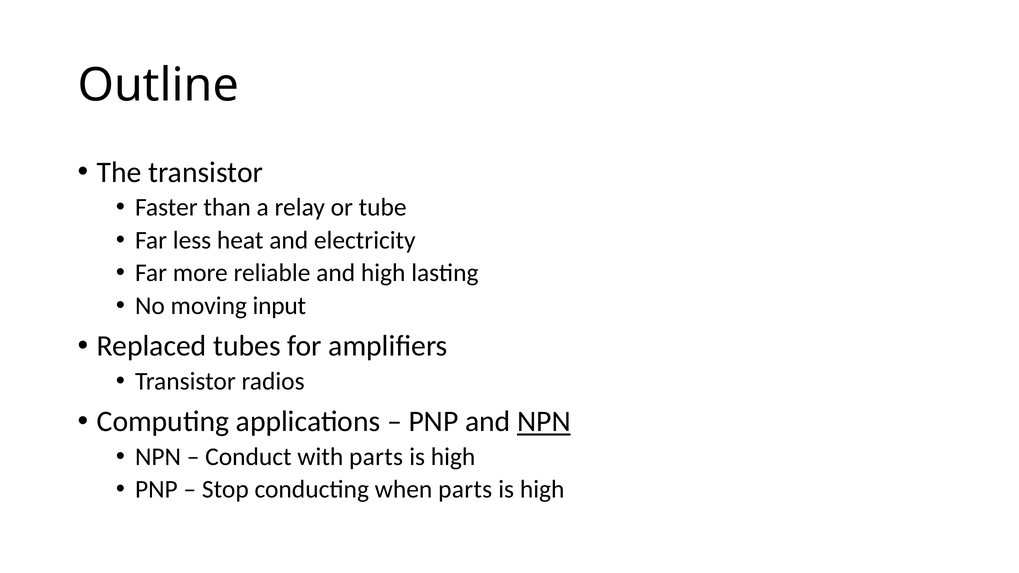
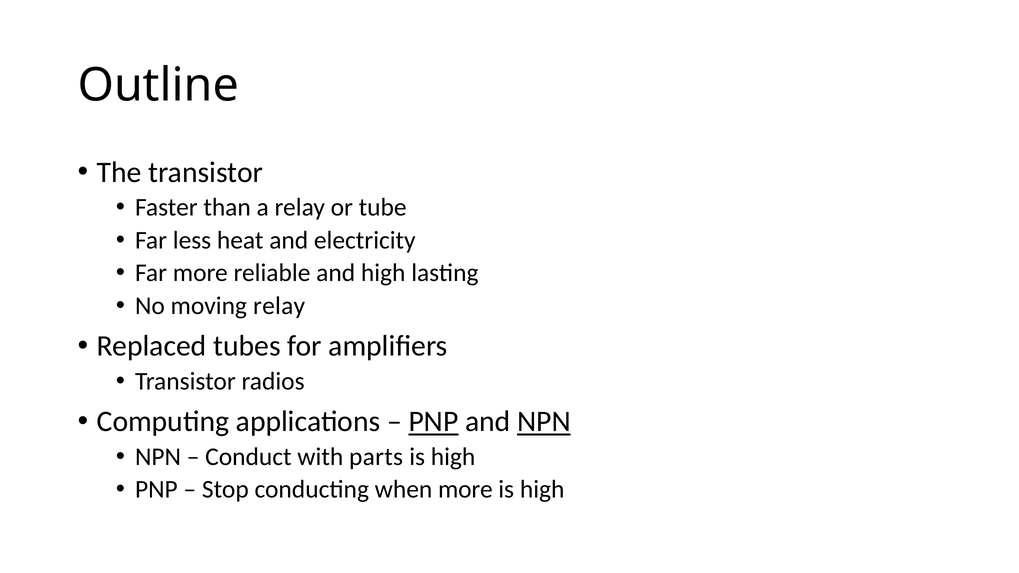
moving input: input -> relay (279, 306)
PNP underline: none -> present (433, 422)
when parts: parts -> more (465, 490)
